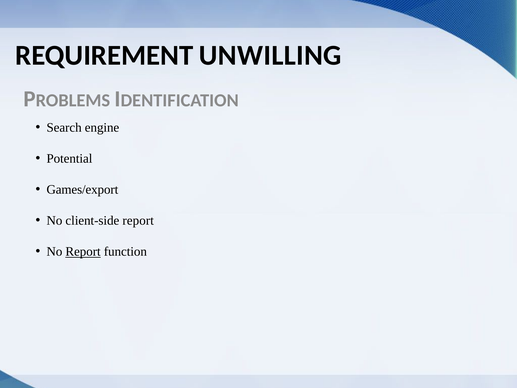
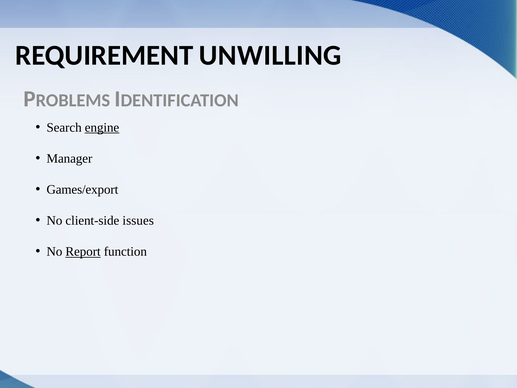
engine underline: none -> present (102, 127)
Potential: Potential -> Manager (69, 158)
client-side report: report -> issues (138, 221)
